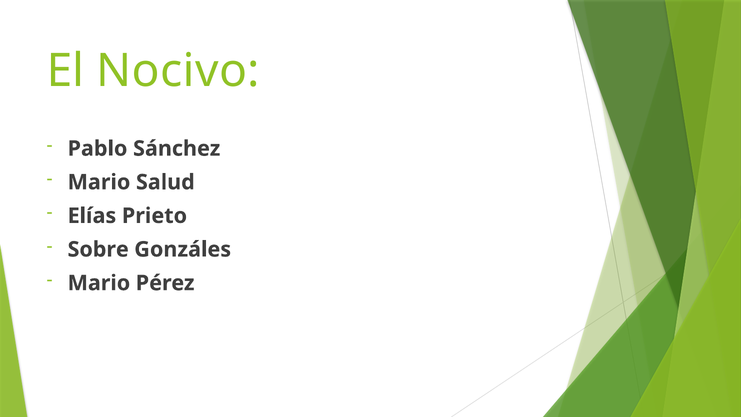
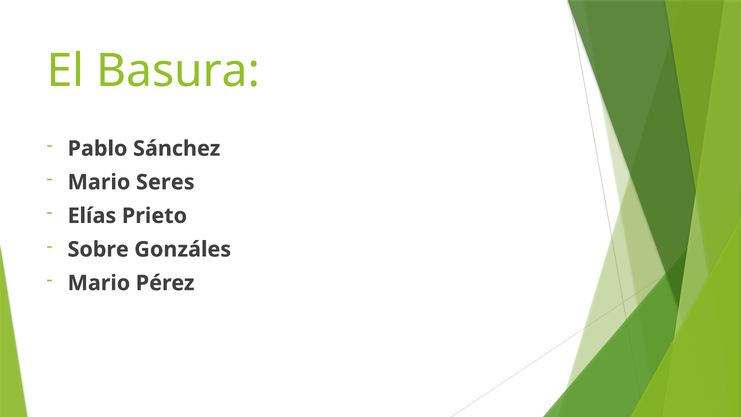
Nocivo: Nocivo -> Basura (178, 71)
Salud: Salud -> Seres (165, 182)
